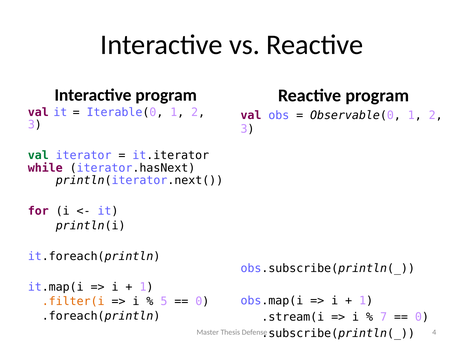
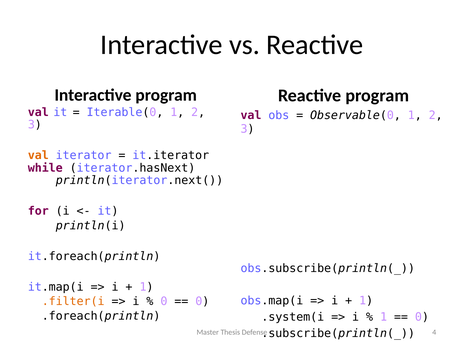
val colour: green -> orange (38, 155)
5: 5 -> 0 (164, 301)
.stream(i: .stream(i -> .system(i (293, 317)
7: 7 -> 1 (384, 317)
